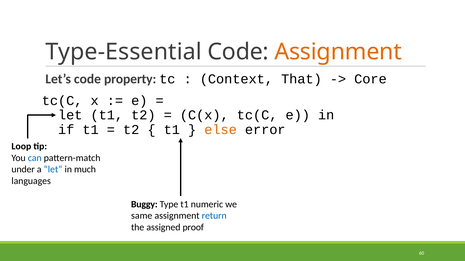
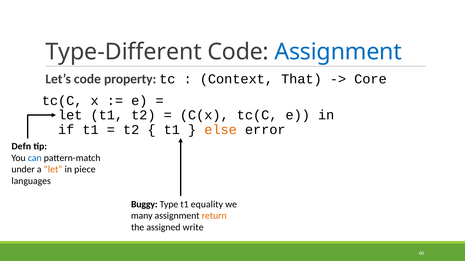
Type-Essential: Type-Essential -> Type-Different (124, 52)
Assignment colour: orange -> blue (338, 52)
Loop: Loop -> Defn (21, 147)
let colour: blue -> orange (53, 170)
much: much -> piece (85, 170)
numeric: numeric -> equality (207, 205)
same: same -> many (142, 216)
return colour: blue -> orange (214, 216)
proof: proof -> write (193, 228)
